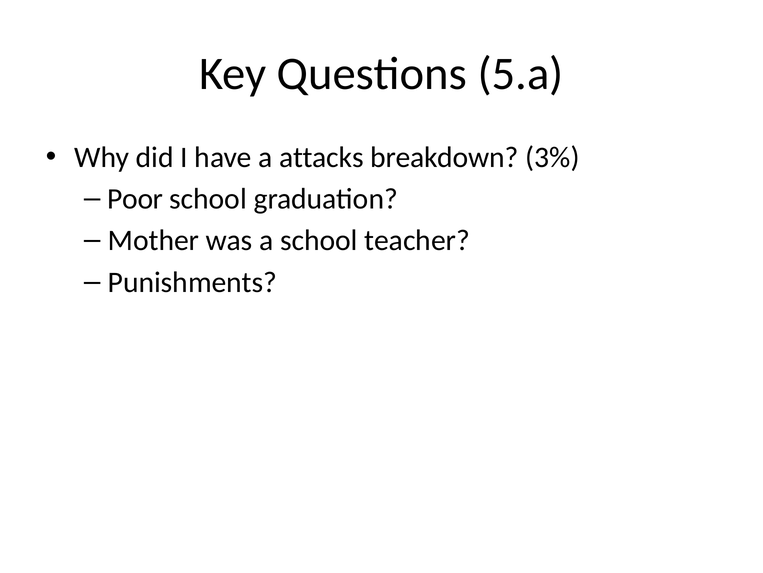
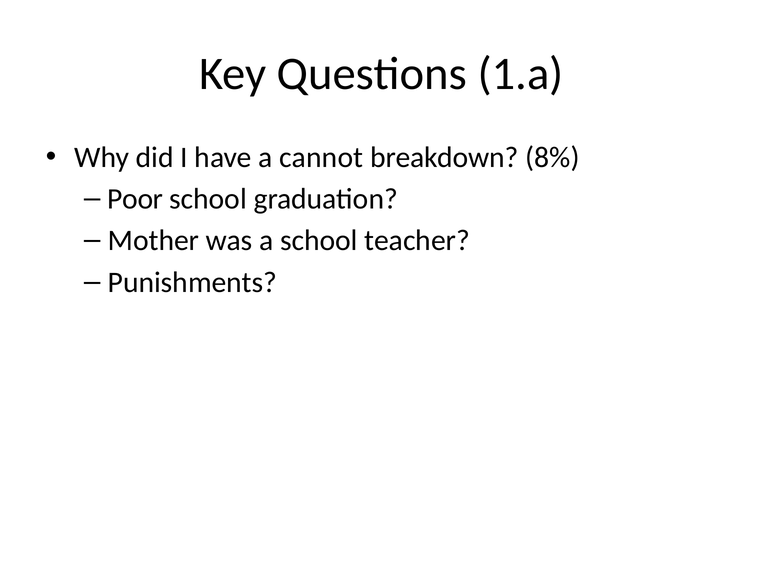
5.a: 5.a -> 1.a (521, 74)
attacks: attacks -> cannot (321, 157)
3%: 3% -> 8% (552, 157)
